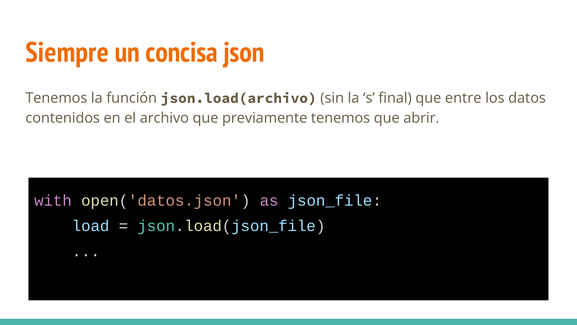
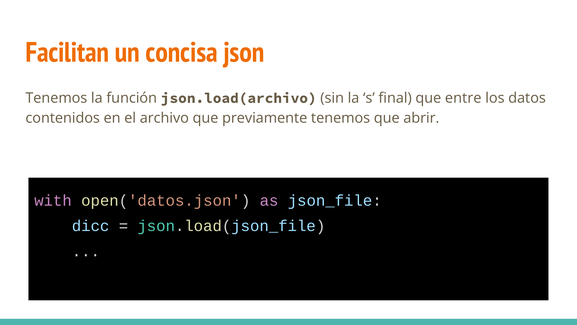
Siempre: Siempre -> Facilitan (67, 53)
load: load -> dicc (91, 226)
